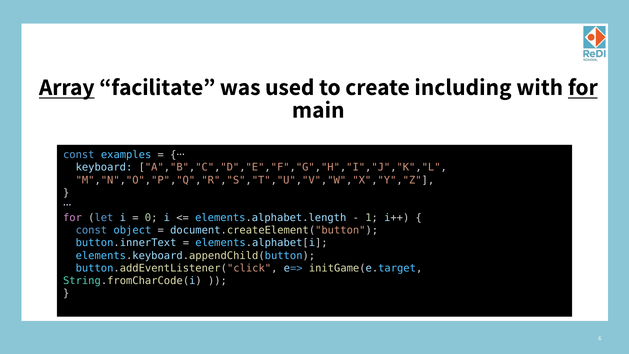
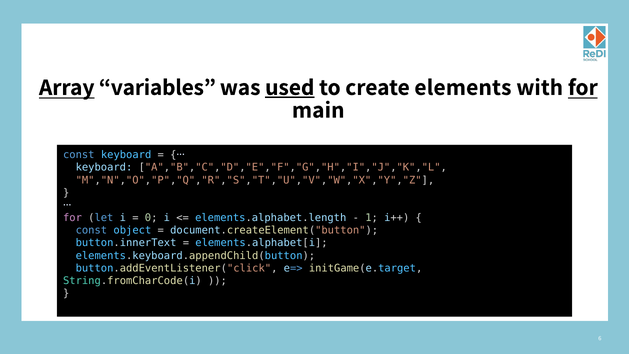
facilitate: facilitate -> variables (157, 87)
used underline: none -> present (290, 87)
including: including -> elements (463, 87)
const examples: examples -> keyboard (126, 155)
